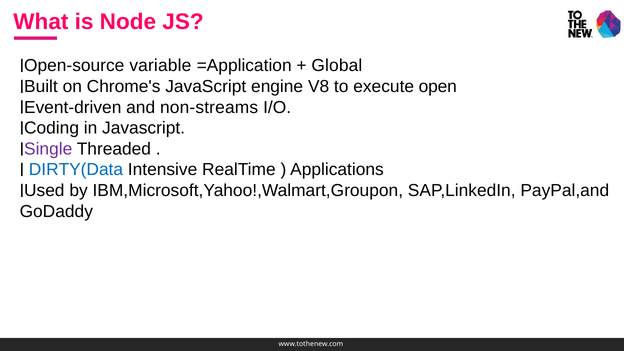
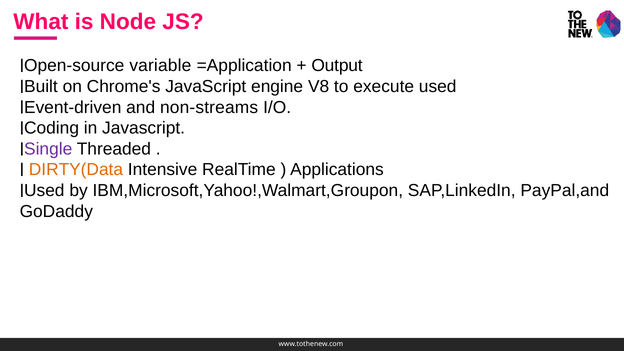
Global: Global -> Output (337, 66)
execute open: open -> used (438, 86)
DIRTY(Data colour: blue -> orange (76, 170)
